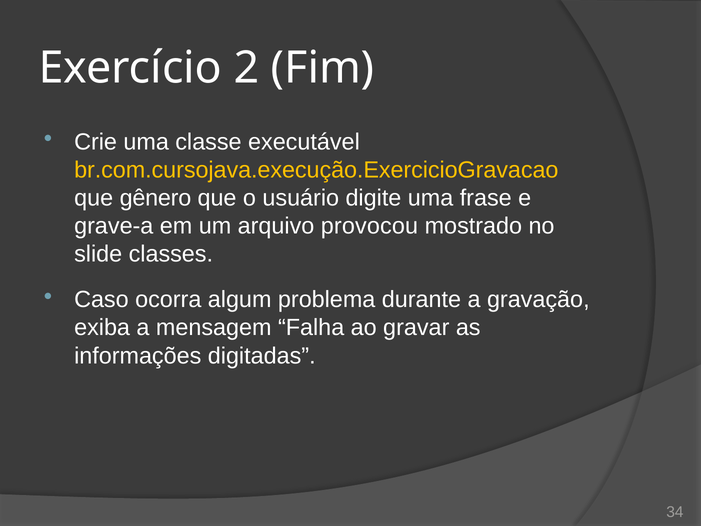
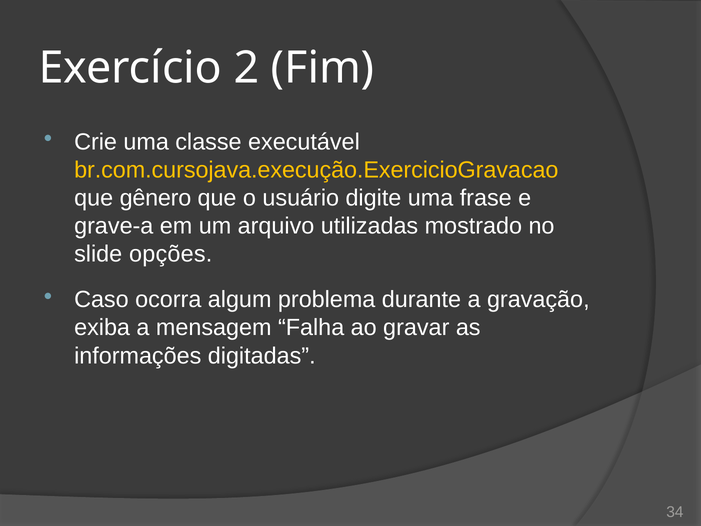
provocou: provocou -> utilizadas (370, 226)
classes: classes -> opções (171, 254)
